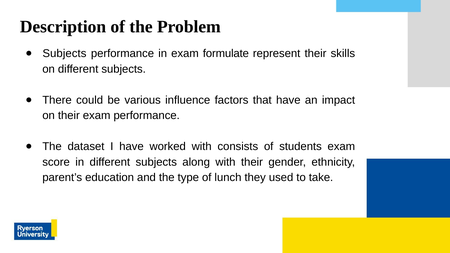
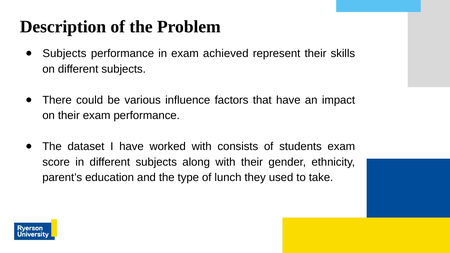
formulate: formulate -> achieved (226, 53)
